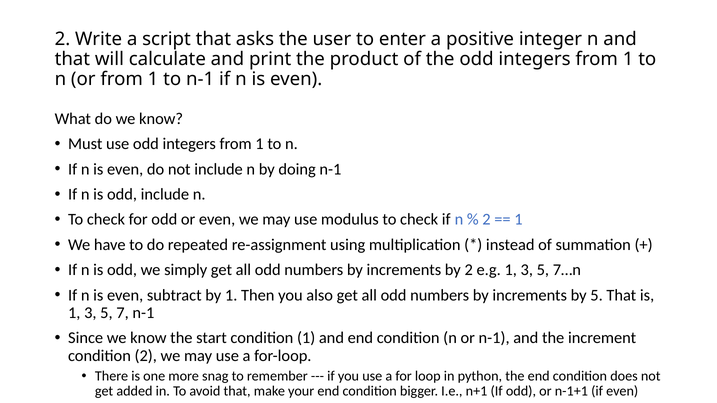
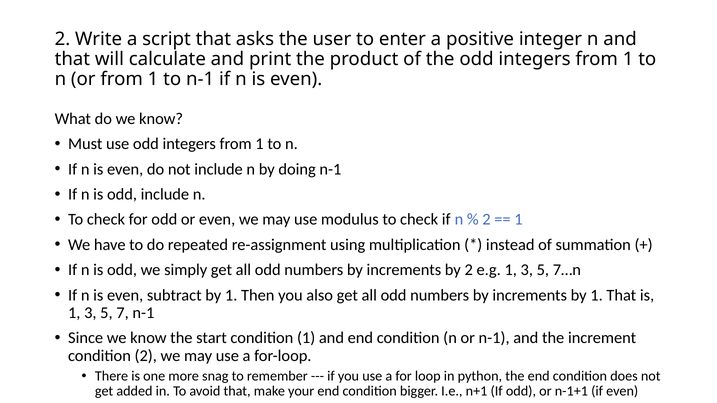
increments by 5: 5 -> 1 (597, 295)
